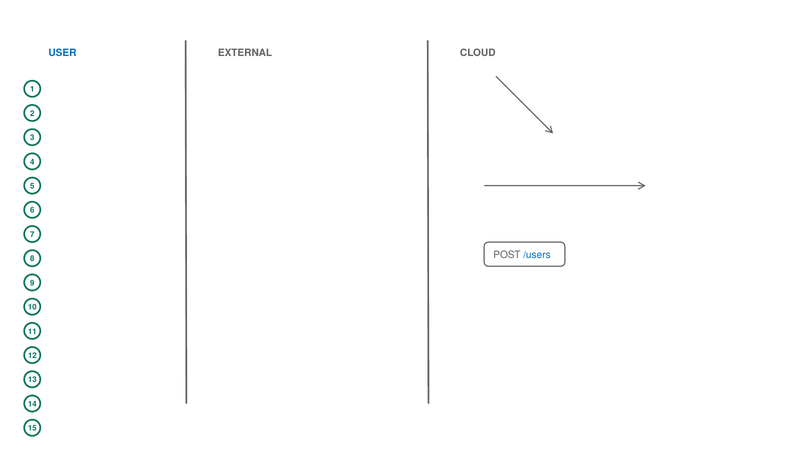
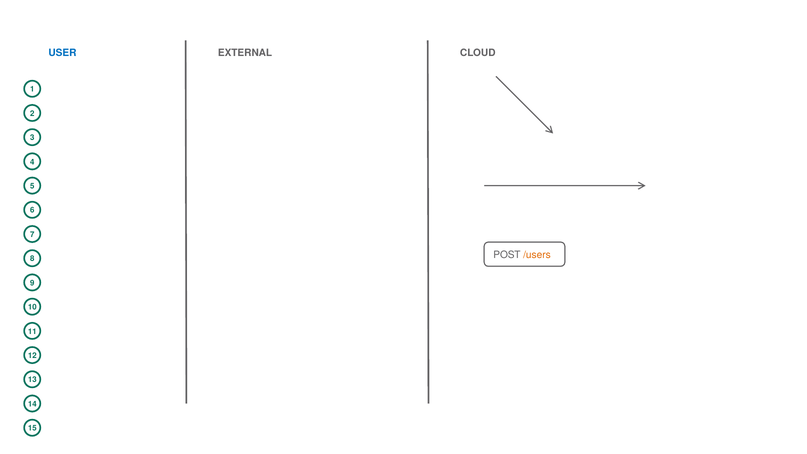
/users colour: blue -> orange (537, 255)
